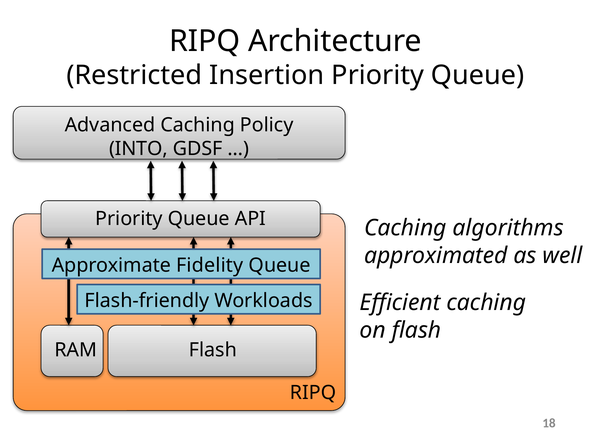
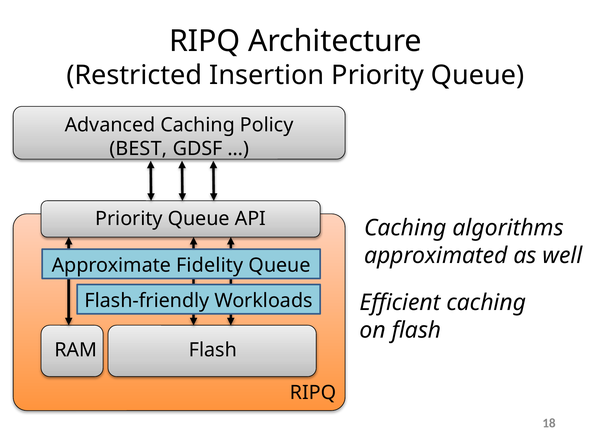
INTO: INTO -> BEST (138, 149)
